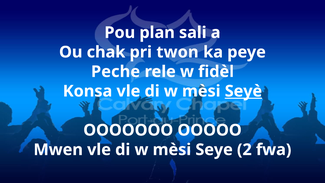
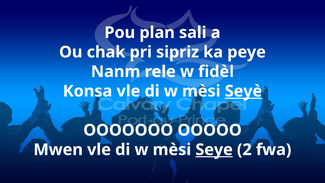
twon: twon -> sipriz (178, 52)
Peche: Peche -> Nanm (116, 72)
Seye underline: none -> present (214, 150)
